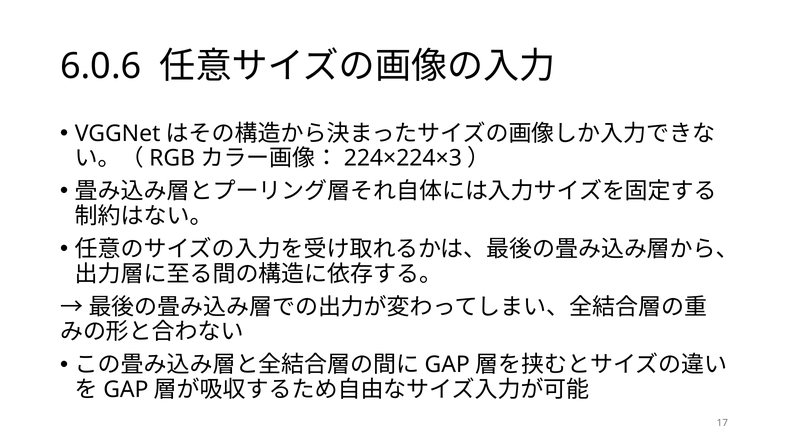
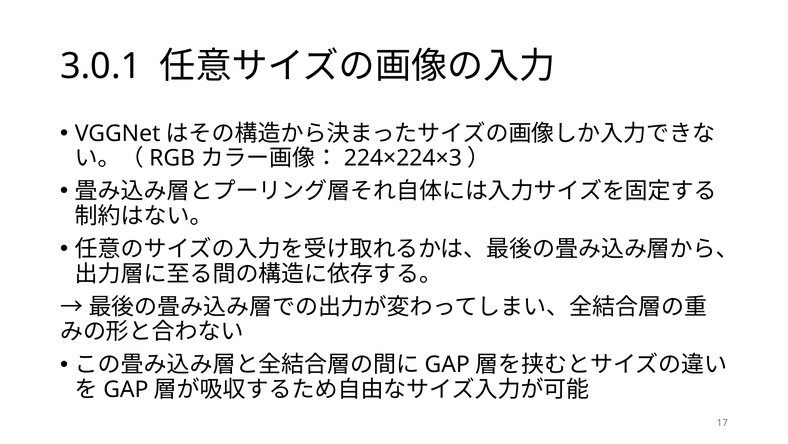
6.0.6: 6.0.6 -> 3.0.1 (101, 66)
